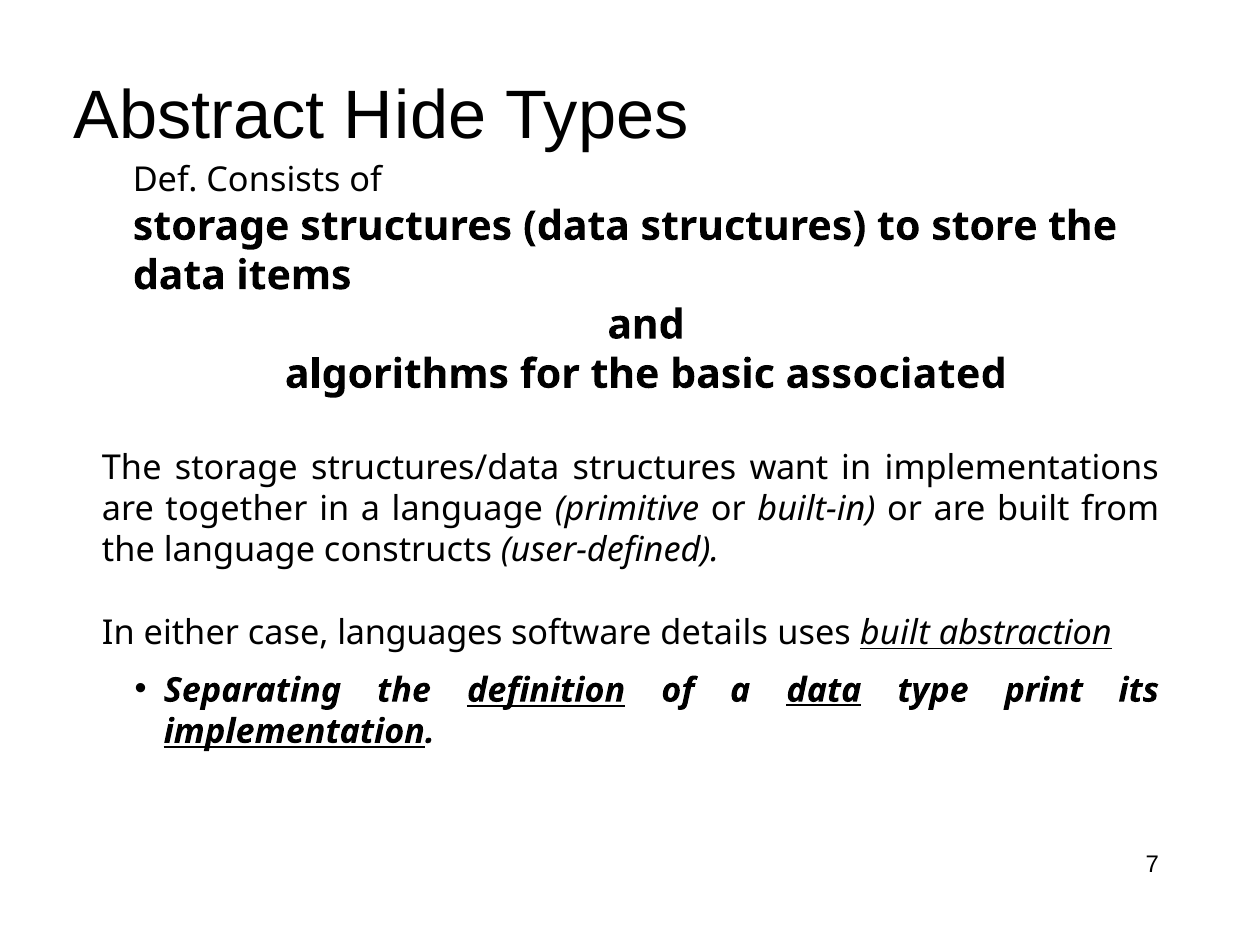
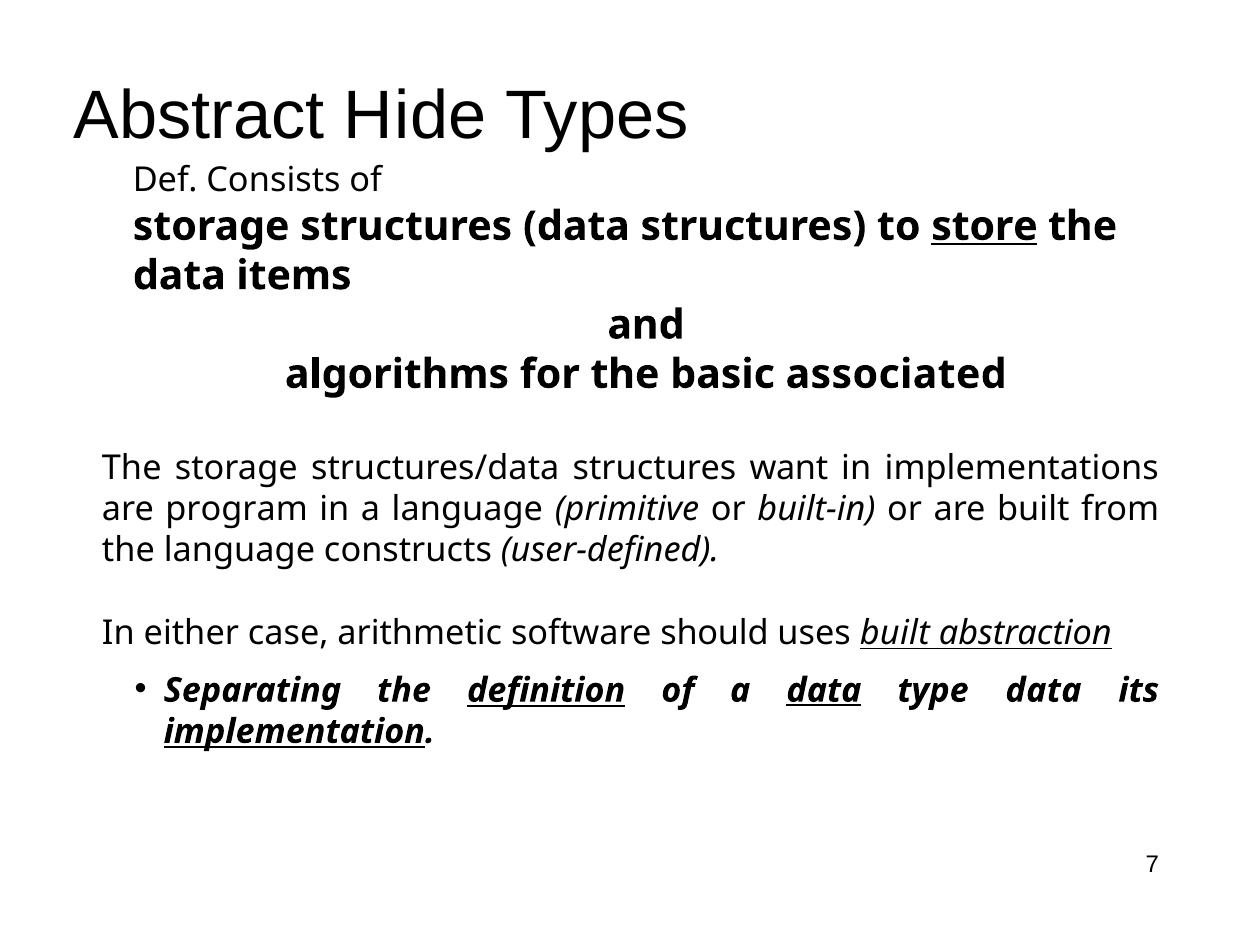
store underline: none -> present (984, 226)
together: together -> program (237, 509)
languages: languages -> arithmetic (420, 633)
details: details -> should (714, 633)
type print: print -> data (1043, 690)
